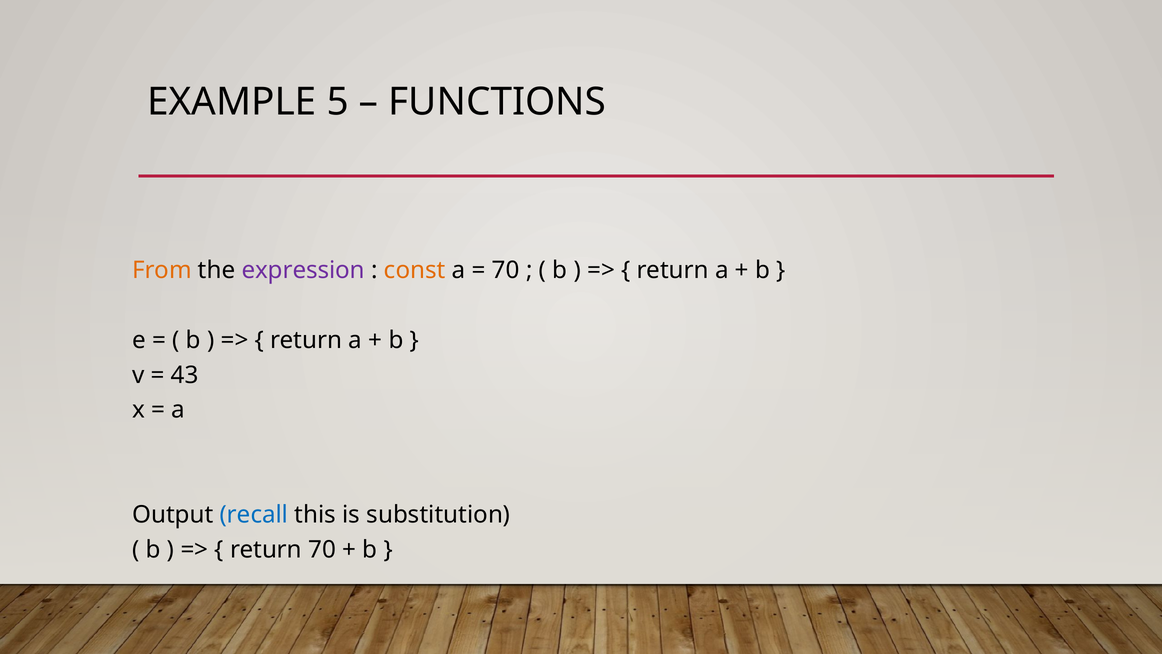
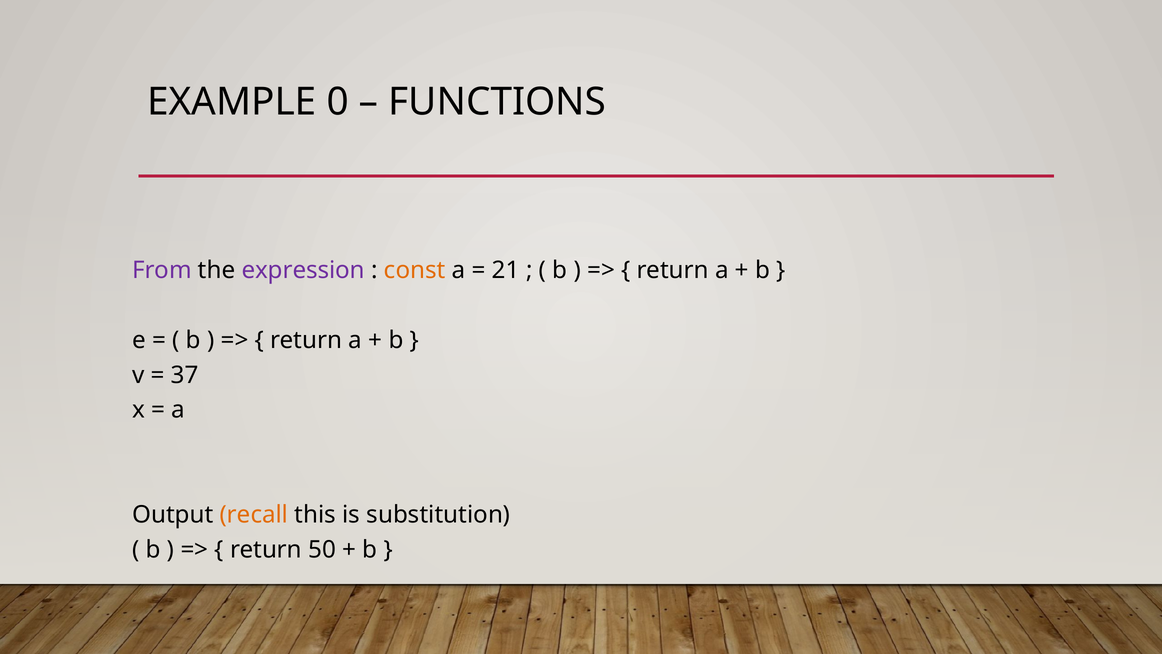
5: 5 -> 0 (338, 102)
From colour: orange -> purple (162, 270)
70: 70 -> 21 (506, 270)
43: 43 -> 37 (185, 375)
recall colour: blue -> orange (254, 514)
return 70: 70 -> 50 (322, 549)
